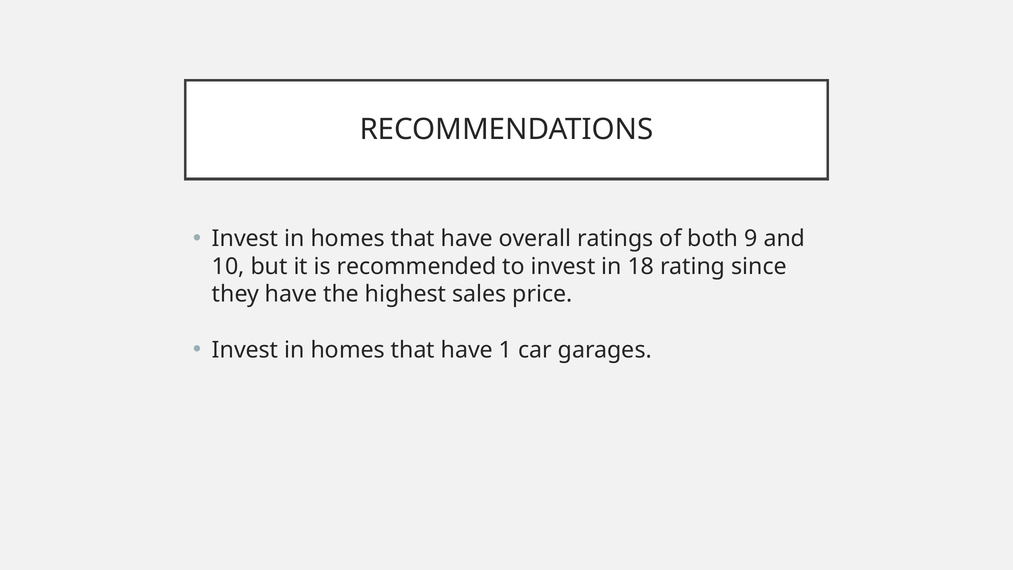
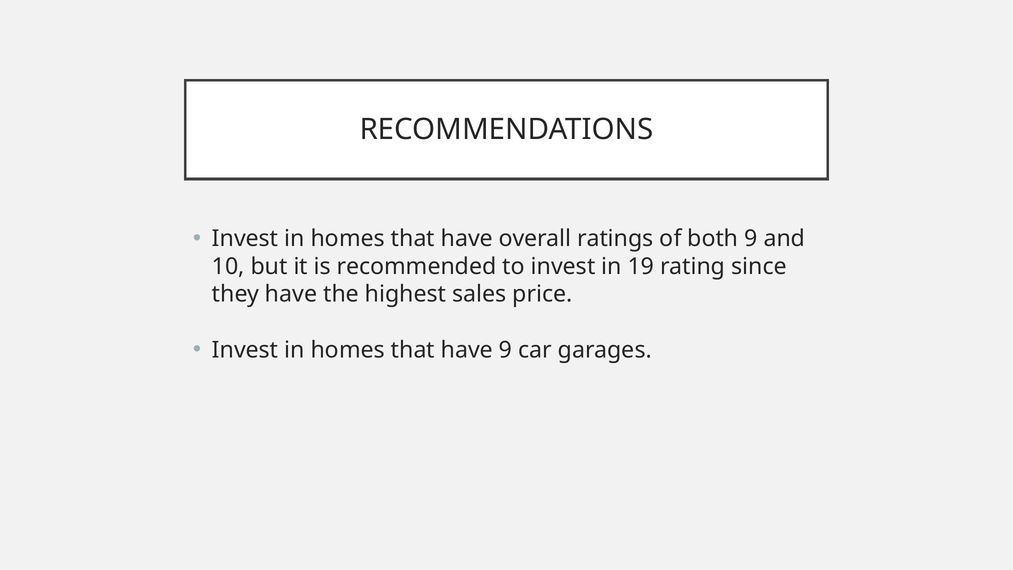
18: 18 -> 19 (641, 266)
have 1: 1 -> 9 (506, 350)
